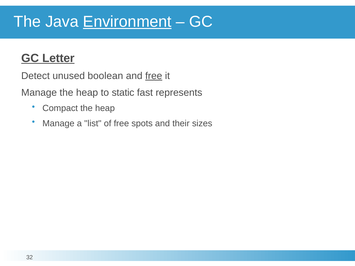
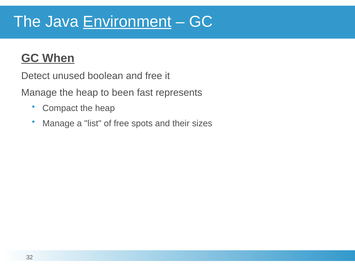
Letter: Letter -> When (58, 58)
free underline: present -> none (154, 76)
static: static -> been (123, 93)
